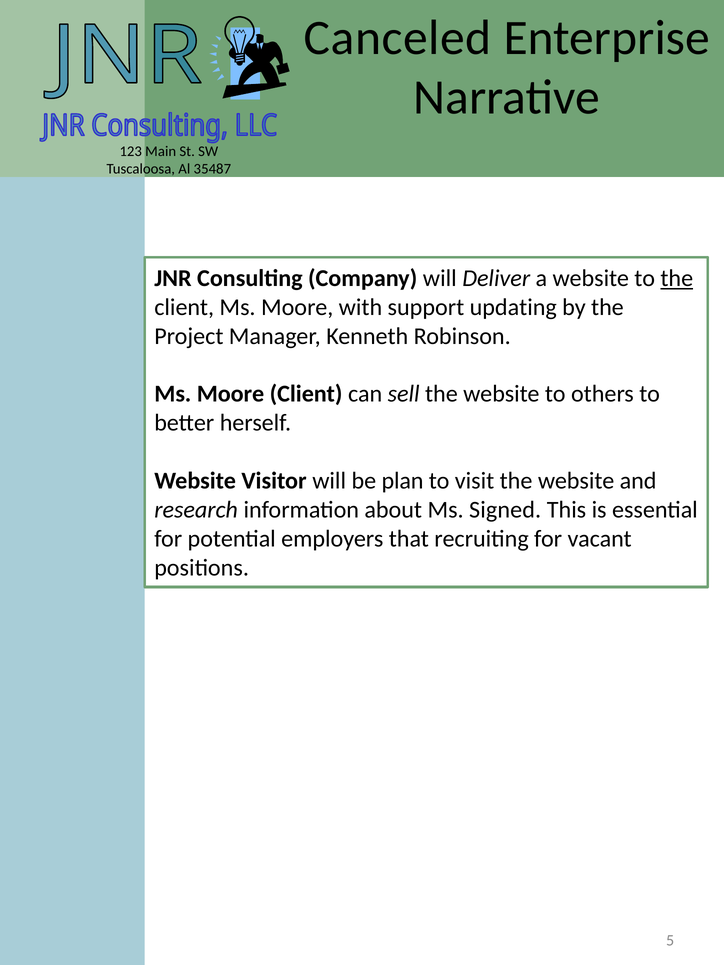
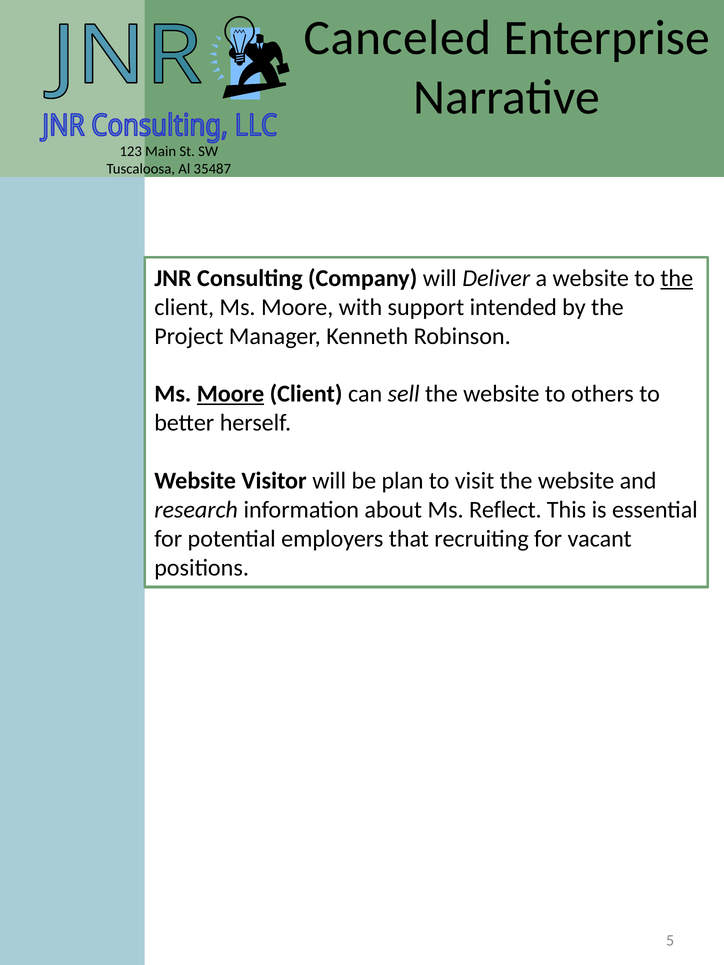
updating: updating -> intended (513, 307)
Moore underline: none -> present (230, 394)
Signed: Signed -> Reflect (505, 510)
